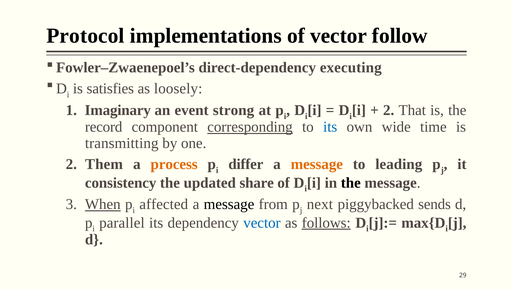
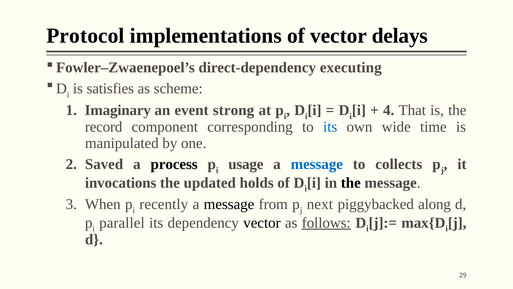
follow: follow -> delays (400, 36)
loosely: loosely -> scheme (178, 89)
2: 2 -> 4 (389, 110)
corresponding underline: present -> none (250, 127)
transmitting: transmitting -> manipulated (122, 143)
Them: Them -> Saved (104, 164)
process colour: orange -> black (174, 164)
differ: differ -> usage (246, 164)
message colour: orange -> blue (317, 164)
leading: leading -> collects (399, 164)
consistency: consistency -> invocations (121, 182)
share: share -> holds (257, 182)
When underline: present -> none (103, 204)
affected: affected -> recently (164, 204)
sends: sends -> along (435, 204)
vector colour: blue -> black (262, 222)
